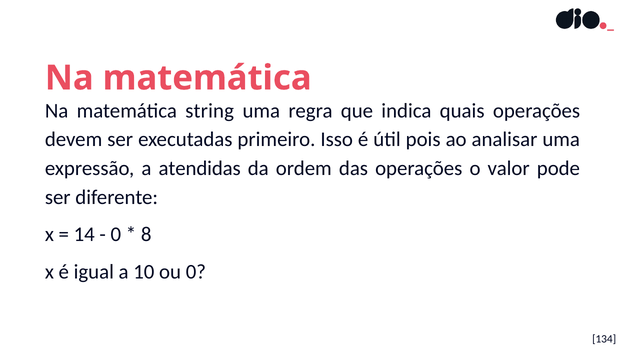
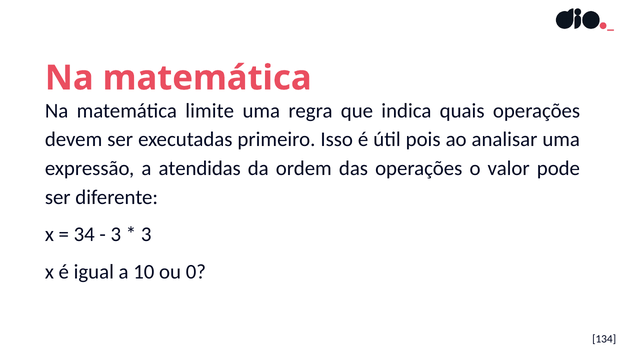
string: string -> limite (210, 111)
14: 14 -> 34 (84, 234)
0: 0 -> 3 (116, 234)
8: 8 -> 3 (146, 234)
